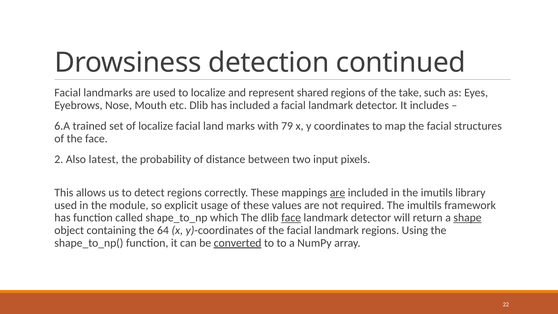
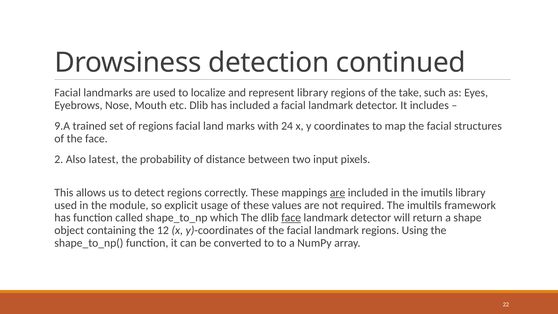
represent shared: shared -> library (313, 93)
6.A: 6.A -> 9.A (62, 126)
of localize: localize -> regions (156, 126)
79: 79 -> 24 (287, 126)
shape underline: present -> none (468, 218)
64: 64 -> 12 (163, 230)
converted underline: present -> none (238, 243)
